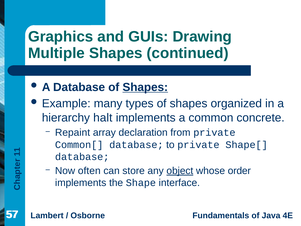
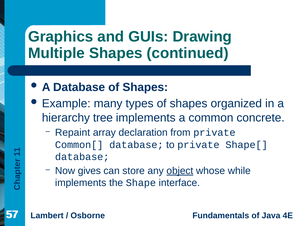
Shapes underline: present -> none (145, 87)
halt: halt -> tree (103, 118)
often: often -> gives (89, 171)
order: order -> while (239, 171)
